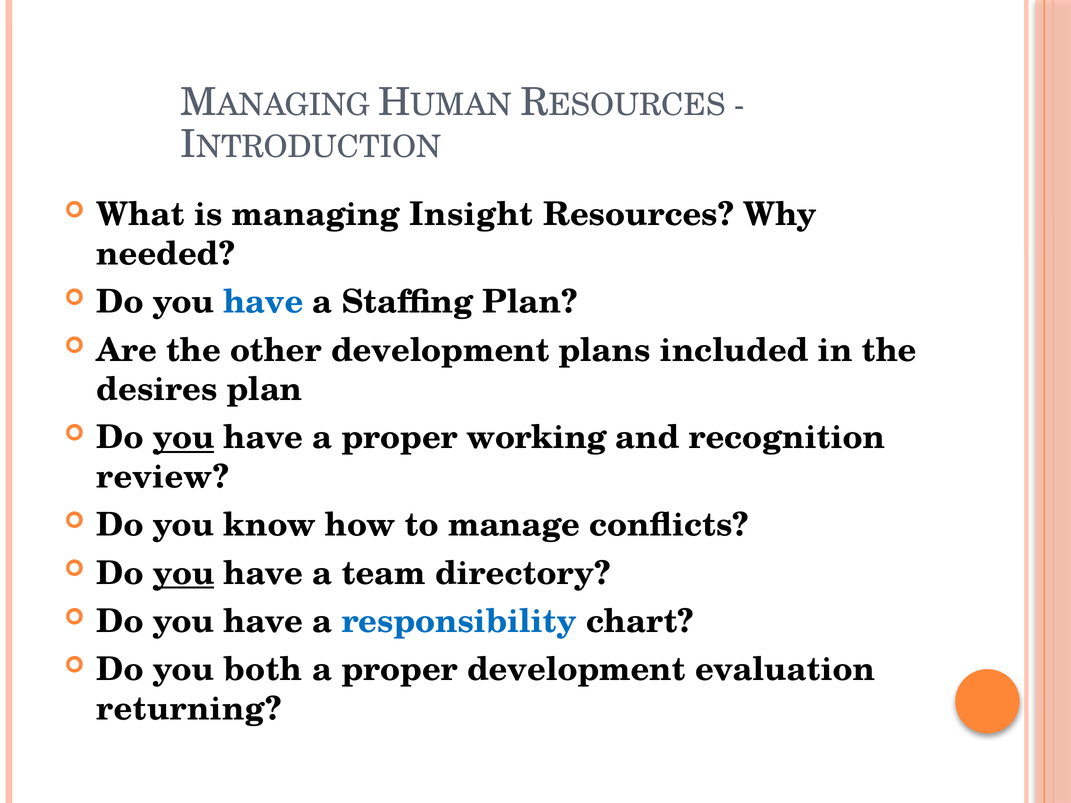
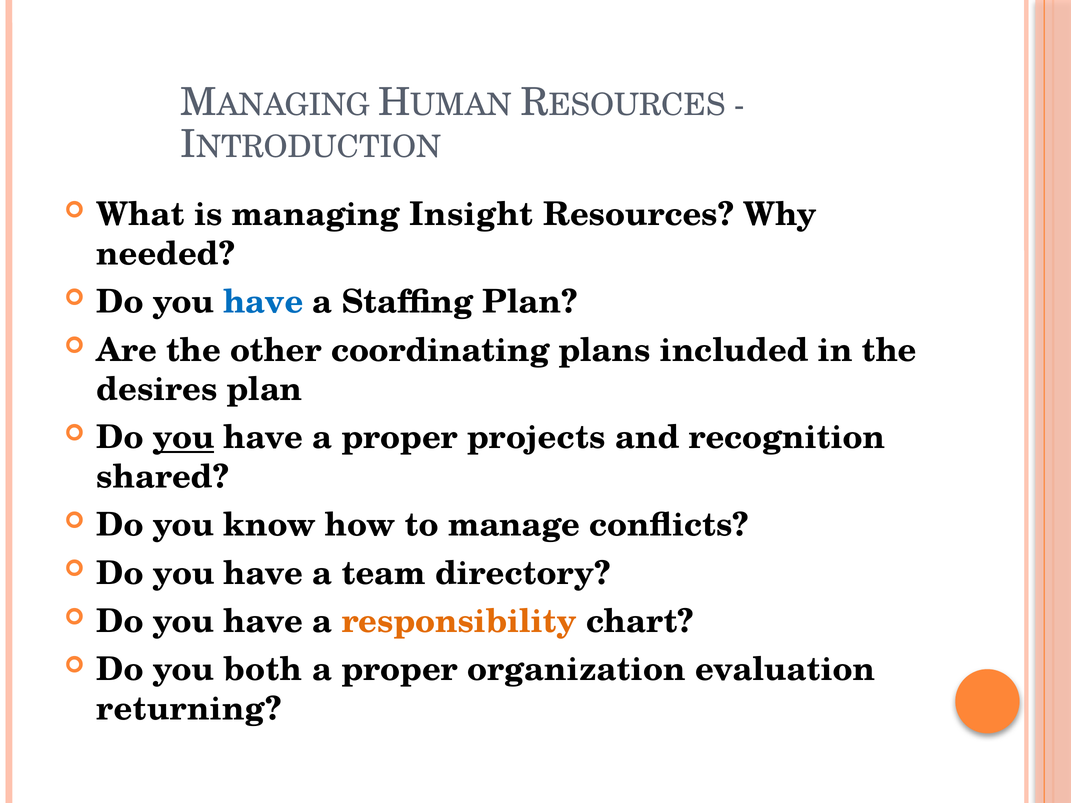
other development: development -> coordinating (440, 350)
working: working -> projects (536, 438)
review: review -> shared (163, 477)
you underline: present -> none (184, 573)
responsibility colour: blue -> orange (459, 622)
proper development: development -> organization (576, 670)
